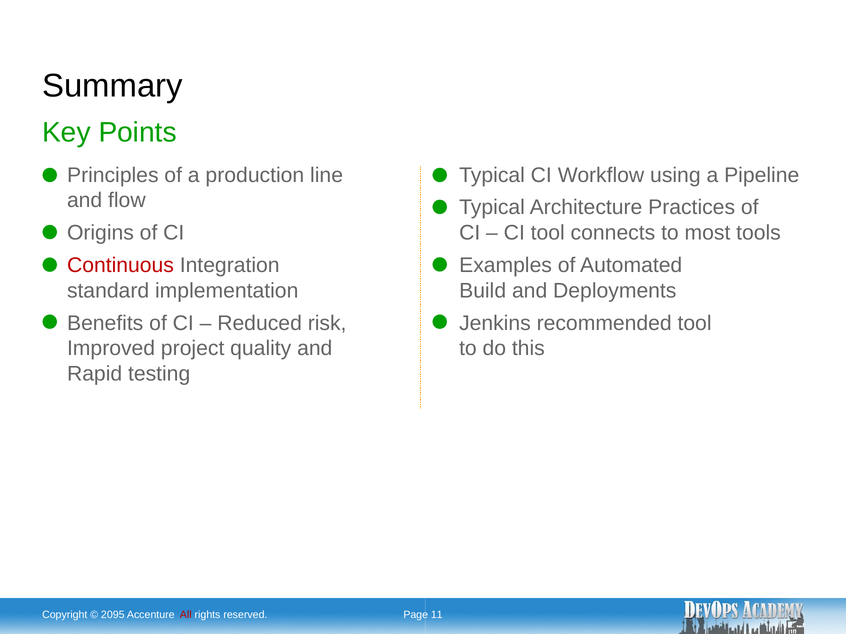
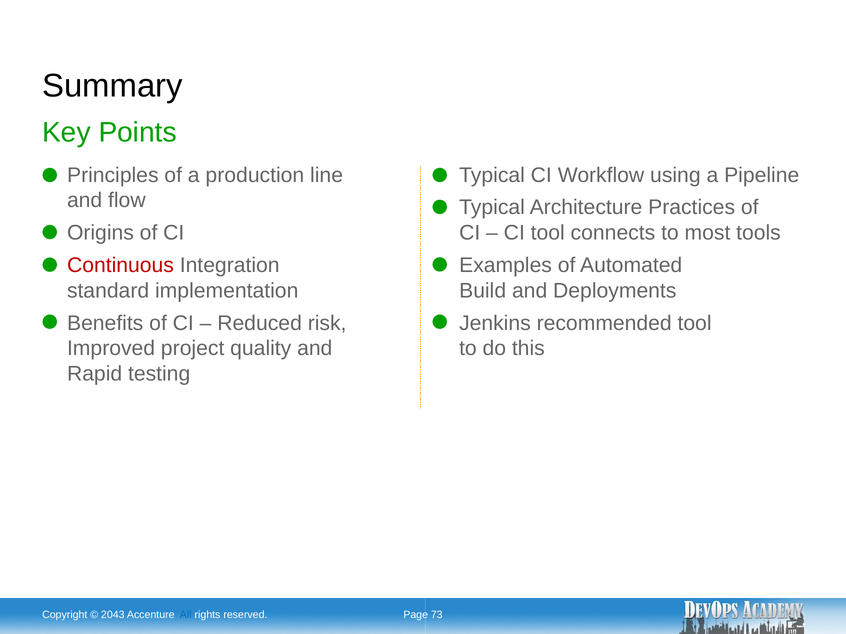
2095: 2095 -> 2043 (113, 615)
All colour: red -> blue (186, 615)
11: 11 -> 73 (437, 615)
